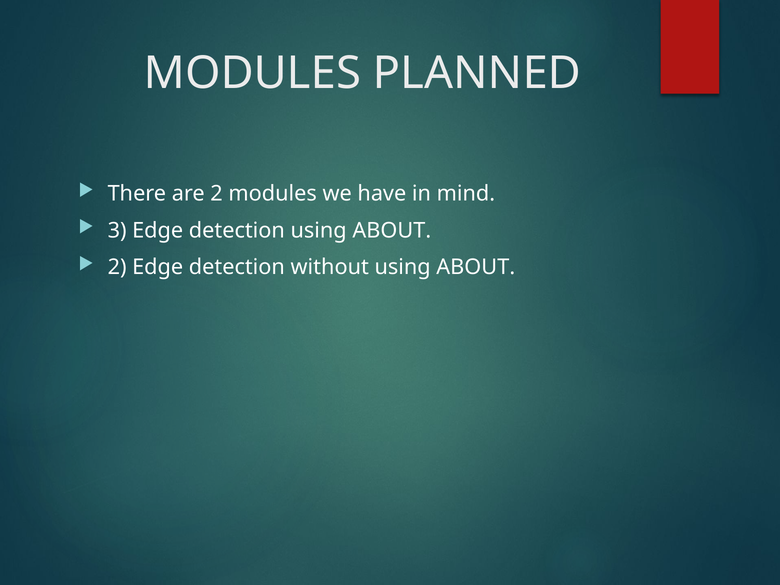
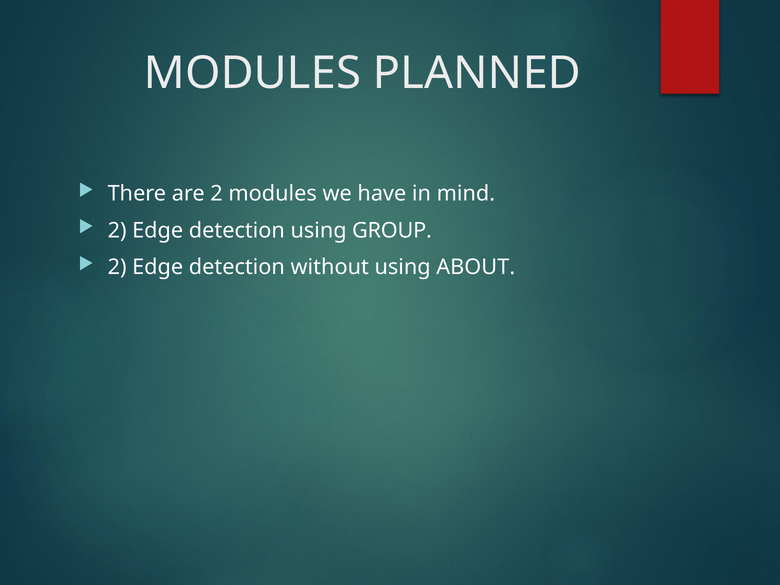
3: 3 -> 2 (117, 230)
detection using ABOUT: ABOUT -> GROUP (392, 230)
